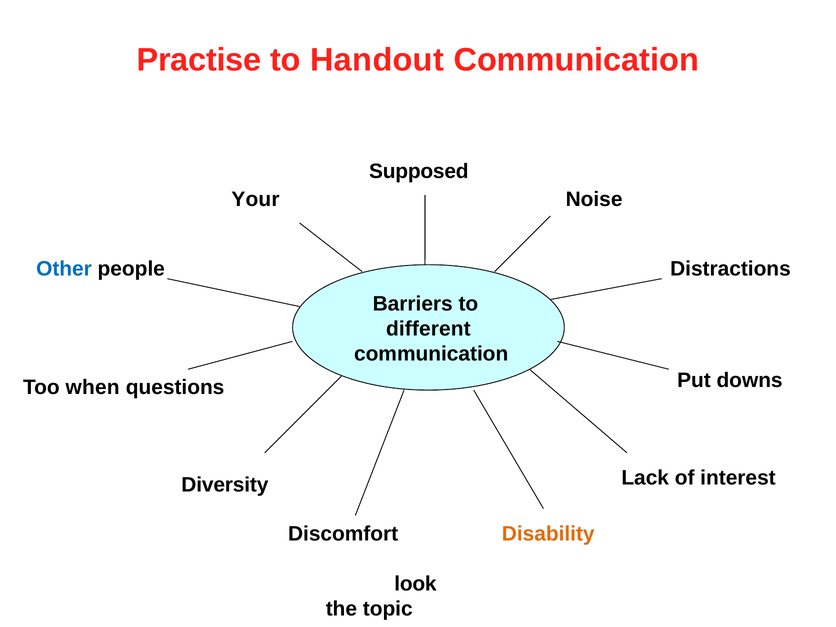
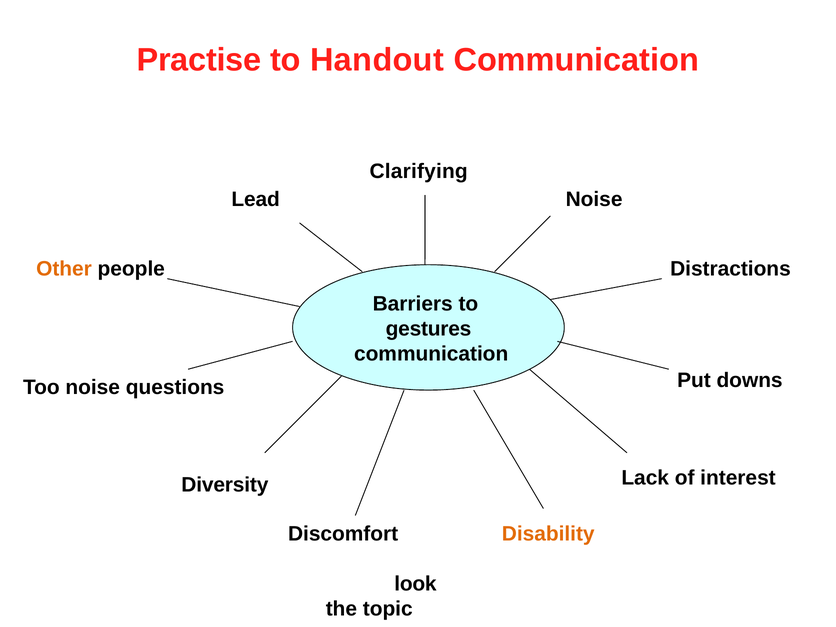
Supposed: Supposed -> Clarifying (419, 171)
Your: Your -> Lead (256, 199)
Other colour: blue -> orange (64, 269)
different: different -> gestures (429, 329)
Too when: when -> noise (93, 387)
